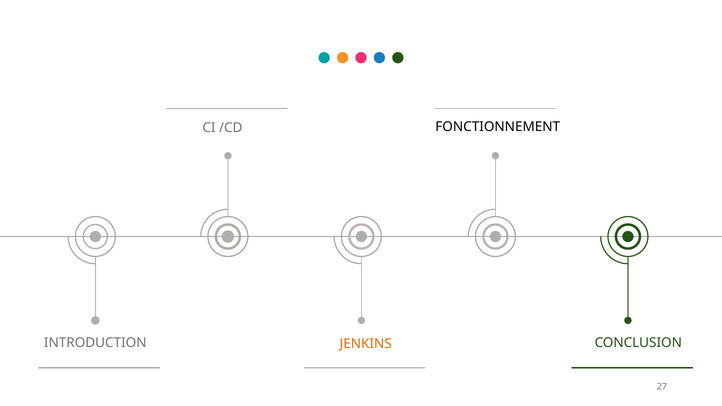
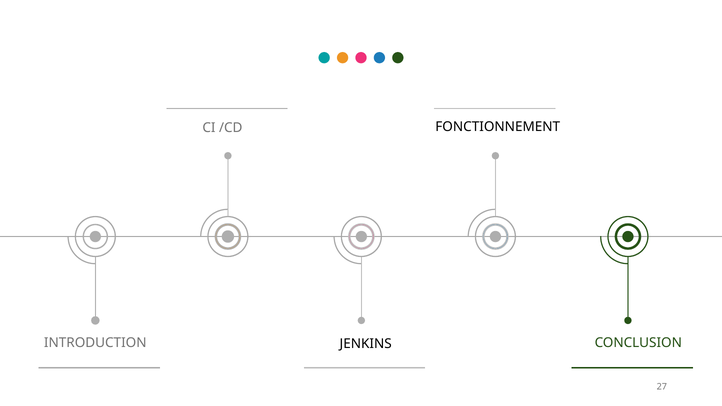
JENKINS colour: orange -> black (366, 344)
